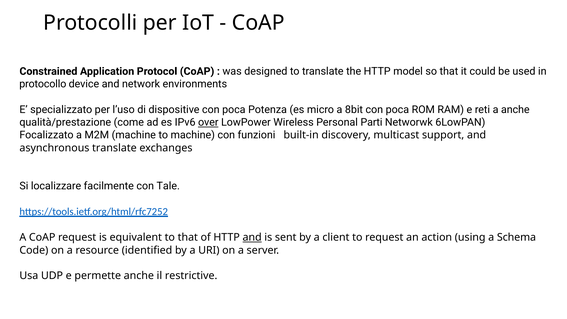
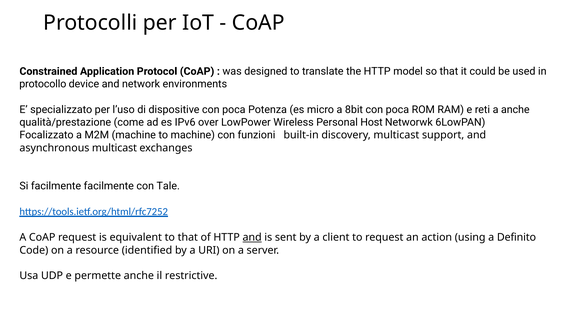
over underline: present -> none (208, 122)
Parti: Parti -> Host (372, 122)
asynchronous translate: translate -> multicast (114, 148)
Si localizzare: localizzare -> facilmente (56, 186)
Schema: Schema -> Definito (516, 237)
